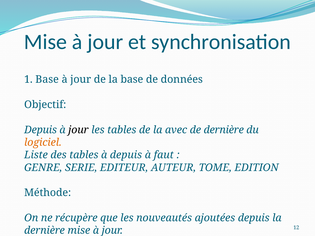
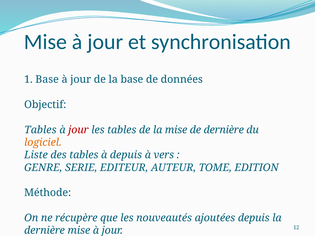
Depuis: Depuis -> Tables (40, 130)
jour colour: black -> red (78, 130)
la avec: avec -> mise (176, 130)
faut: faut -> vers (164, 155)
